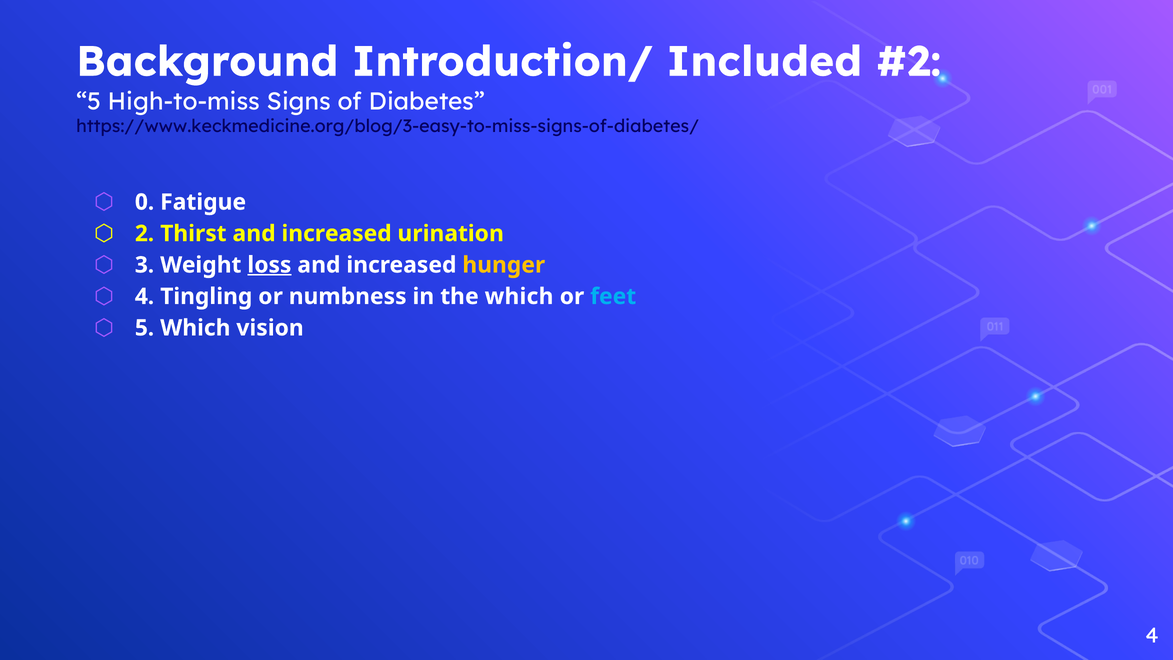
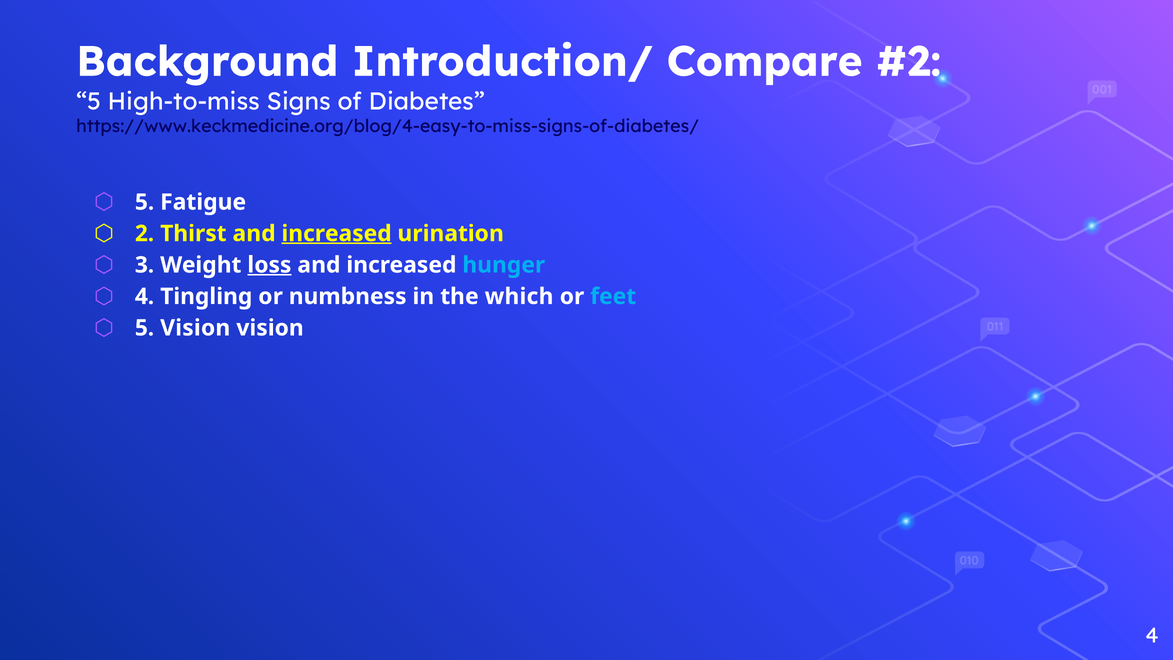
Included: Included -> Compare (765, 62)
https://www.keckmedicine.org/blog/3-easy-to-miss-signs-of-diabetes/: https://www.keckmedicine.org/blog/3-easy-to-miss-signs-of-diabetes/ -> https://www.keckmedicine.org/blog/4-easy-to-miss-signs-of-diabetes/ (388, 127)
0: 0 -> 5 (145, 202)
increased underline: none -> present (337, 234)
hunger colour: yellow -> light blue (504, 265)
5 Which: Which -> Vision (195, 328)
